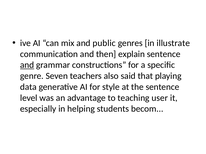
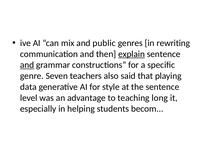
illustrate: illustrate -> rewriting (173, 43)
explain underline: none -> present (132, 54)
user: user -> long (160, 98)
